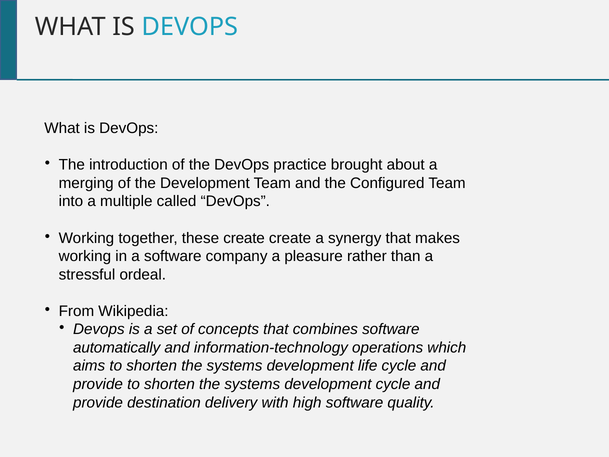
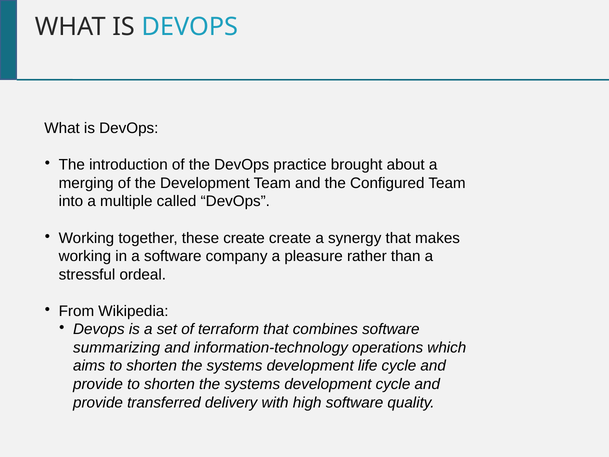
concepts: concepts -> terraform (229, 329)
automatically: automatically -> summarizing (117, 348)
destination: destination -> transferred (164, 402)
